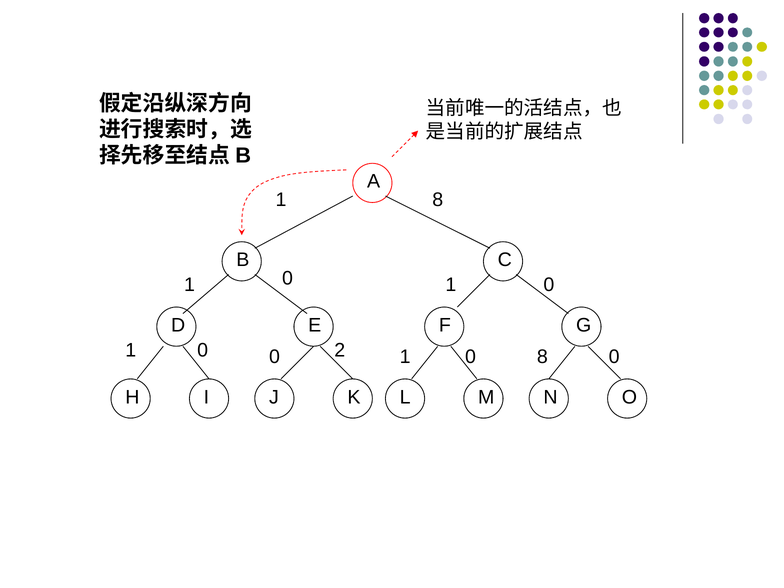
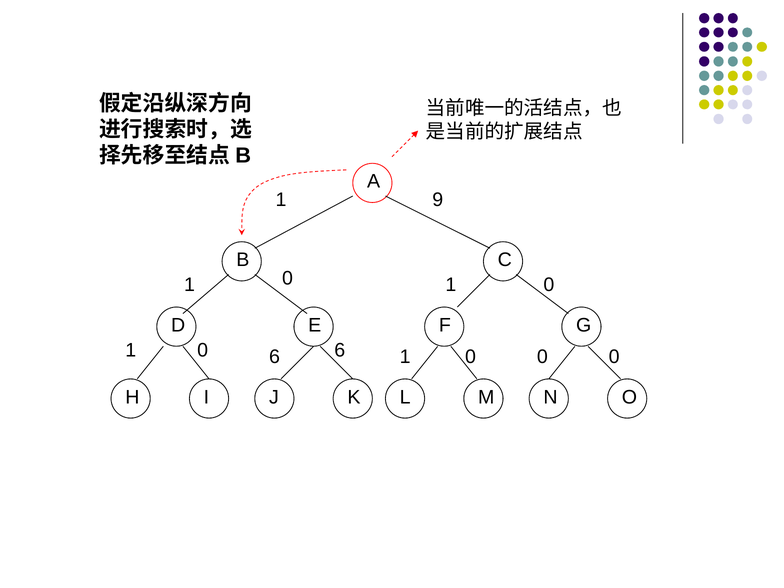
8: 8 -> 9 (438, 200)
1 0: 0 -> 6 (274, 357)
0 2: 2 -> 6 (340, 350)
8: 8 -> 0 (542, 357)
